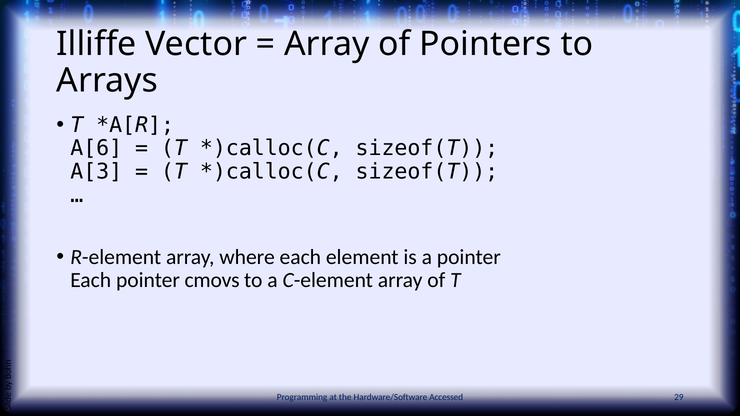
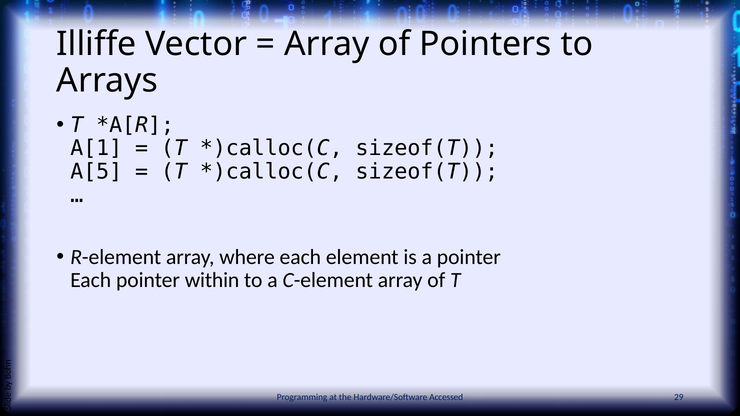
A[6: A[6 -> A[1 (96, 148)
A[3: A[3 -> A[5 (96, 172)
cmovs: cmovs -> within (212, 280)
